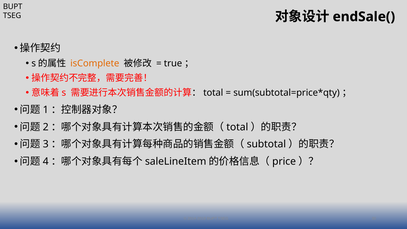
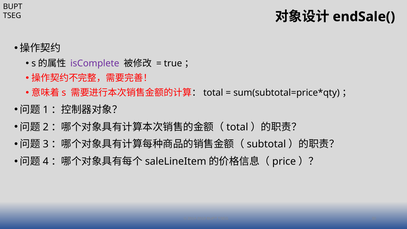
isComplete colour: orange -> purple (95, 63)
